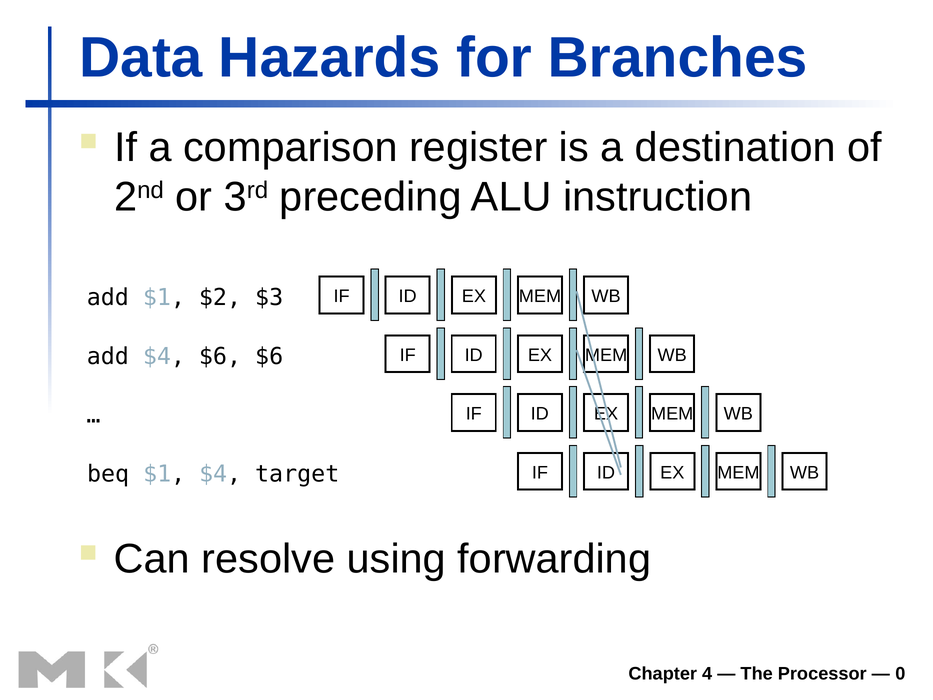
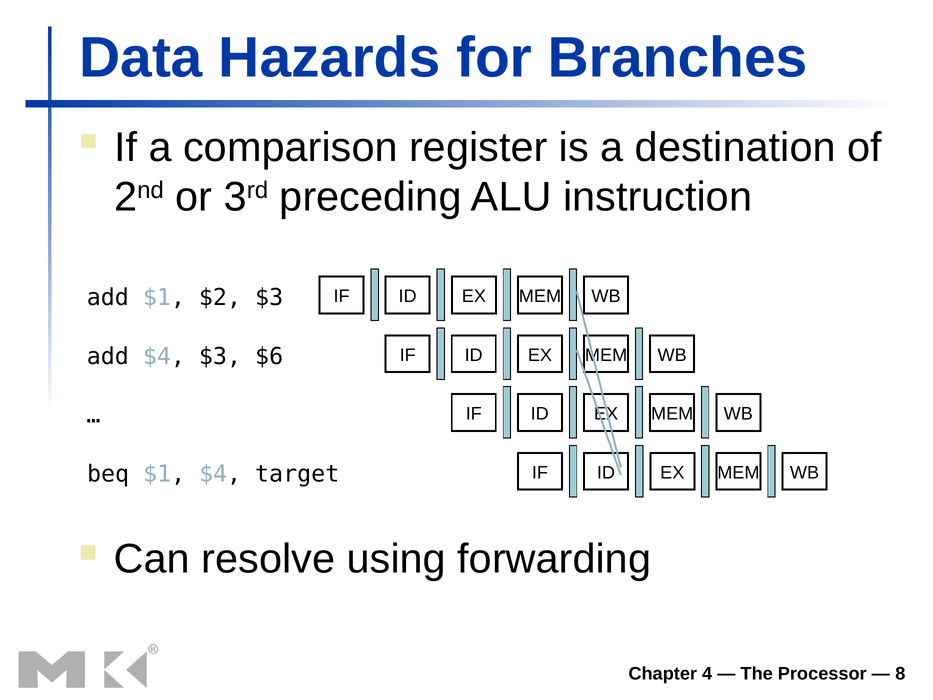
$4 $6: $6 -> $3 (220, 356)
0: 0 -> 8 (900, 673)
